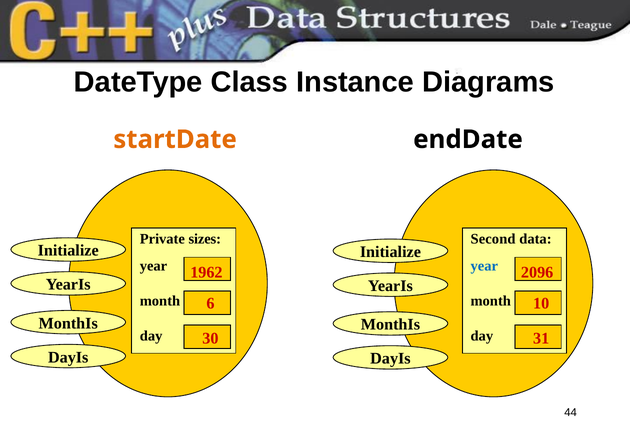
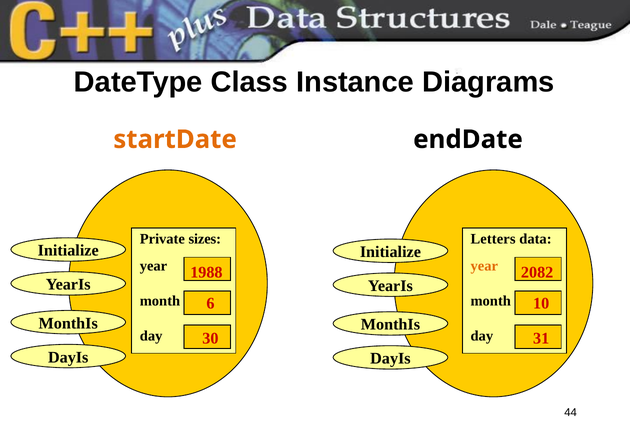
Second: Second -> Letters (493, 239)
year colour: blue -> orange (484, 266)
1962: 1962 -> 1988 (206, 272)
2096: 2096 -> 2082 (537, 272)
